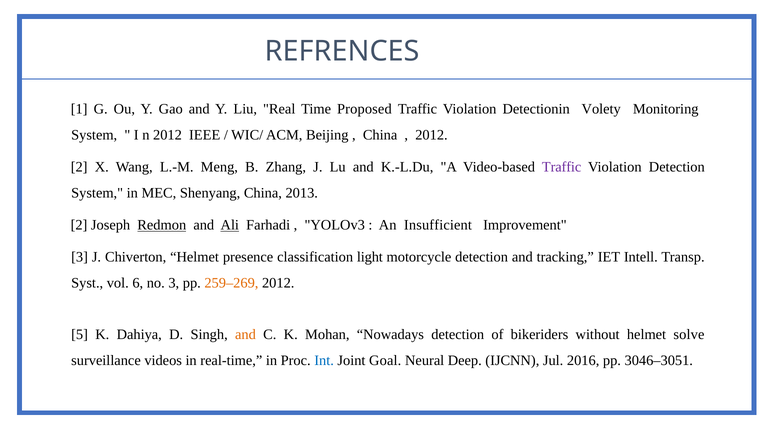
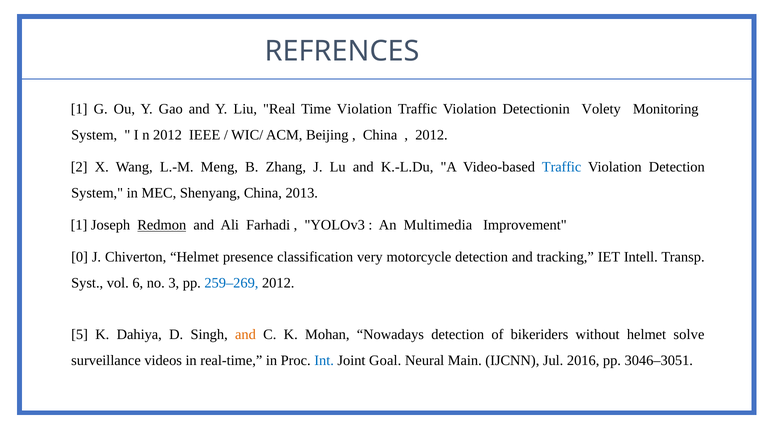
Time Proposed: Proposed -> Violation (364, 109)
Traffic colour: purple -> blue (562, 167)
2: 2 -> 1 (79, 225)
Ali underline: present -> none (230, 225)
Insufficient: Insufficient -> Multimedia (438, 225)
3: 3 -> 0 (80, 257)
light: light -> very (370, 257)
259–269 colour: orange -> blue (231, 283)
Deep: Deep -> Main (465, 361)
